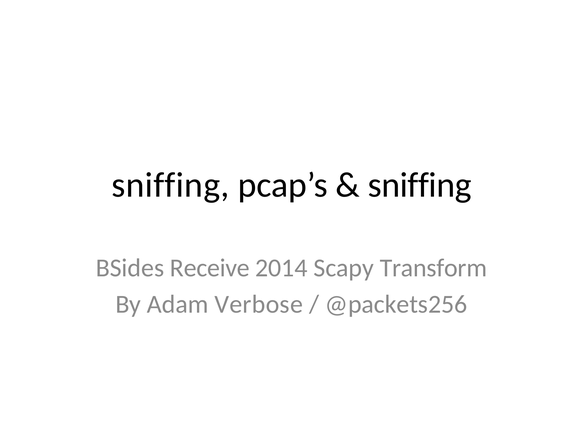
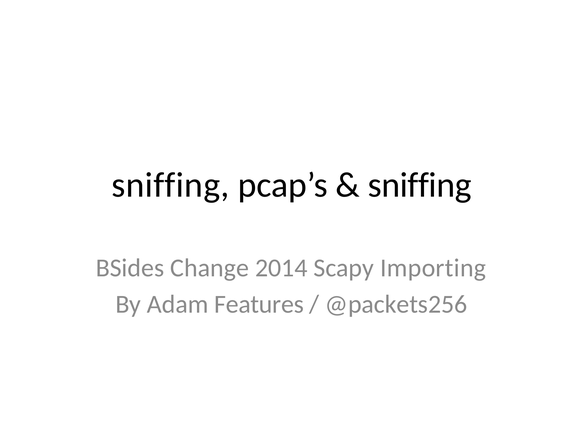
Receive: Receive -> Change (210, 268)
Transform: Transform -> Importing (433, 268)
Verbose: Verbose -> Features (259, 304)
